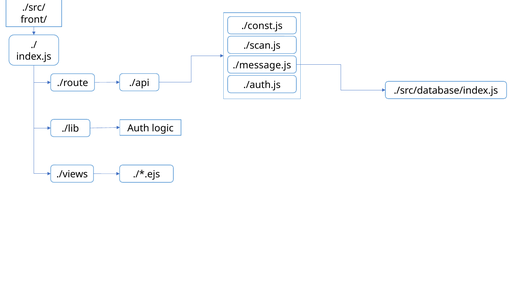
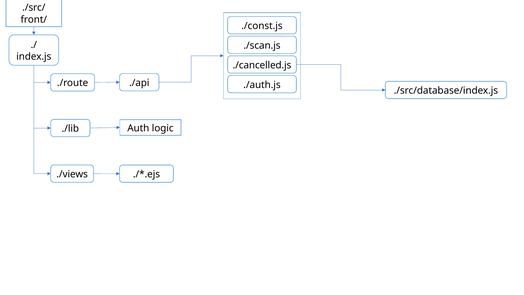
./message.js: ./message.js -> ./cancelled.js (262, 65)
